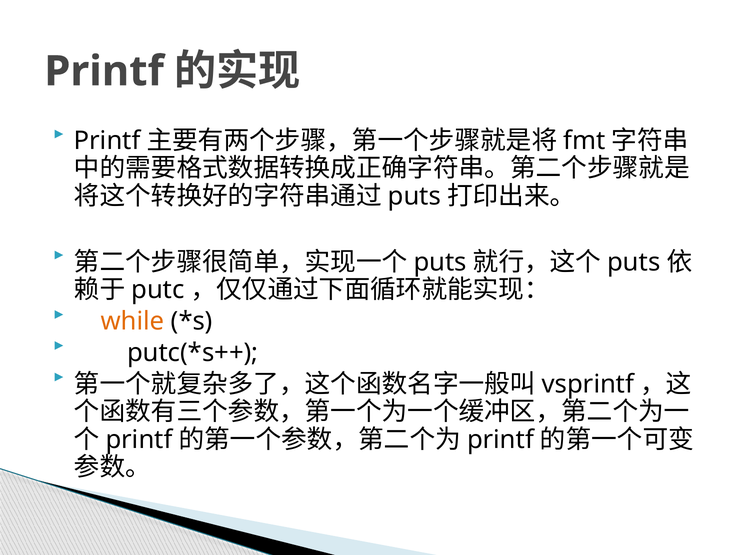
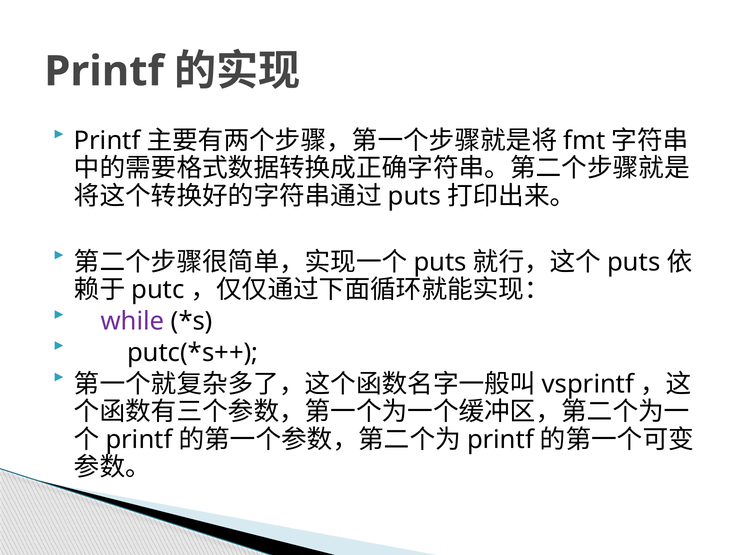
while colour: orange -> purple (132, 321)
